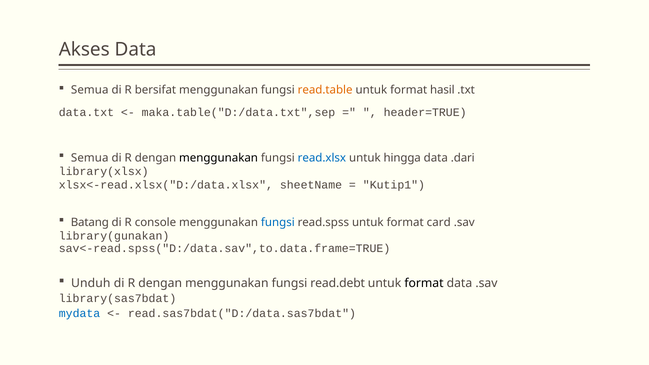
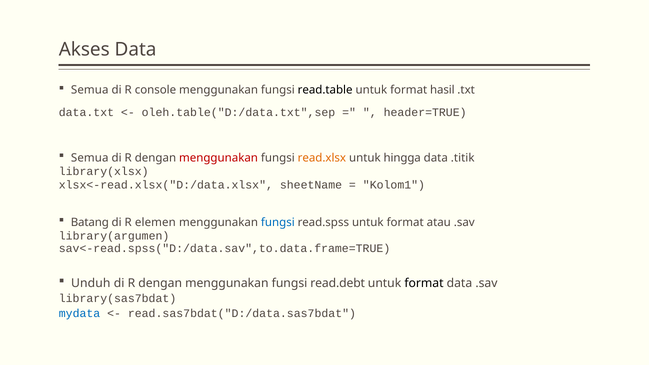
bersifat: bersifat -> console (155, 90)
read.table colour: orange -> black (325, 90)
maka.table("D:/data.txt",sep: maka.table("D:/data.txt",sep -> oleh.table("D:/data.txt",sep (238, 112)
menggunakan colour: black -> red (219, 158)
read.xlsx colour: blue -> orange (322, 158)
.dari: .dari -> .titik (463, 158)
Kutip1: Kutip1 -> Kolom1 (394, 185)
console: console -> elemen (155, 222)
card: card -> atau (439, 222)
library(gunakan: library(gunakan -> library(argumen (114, 236)
